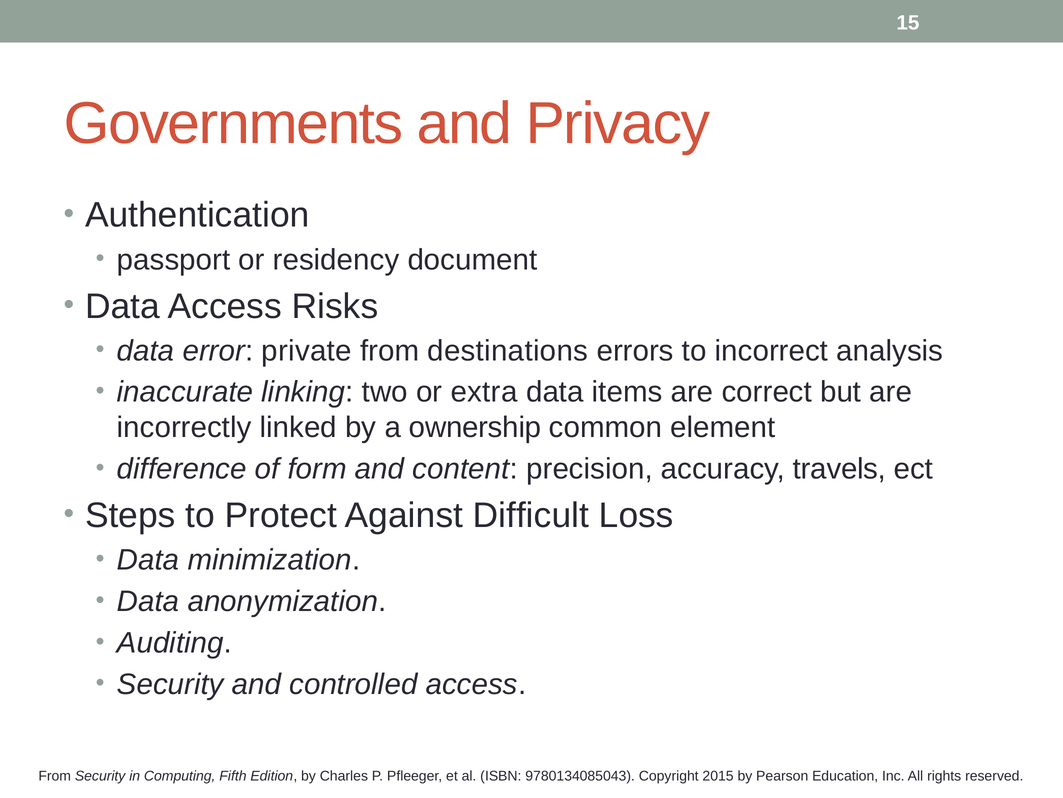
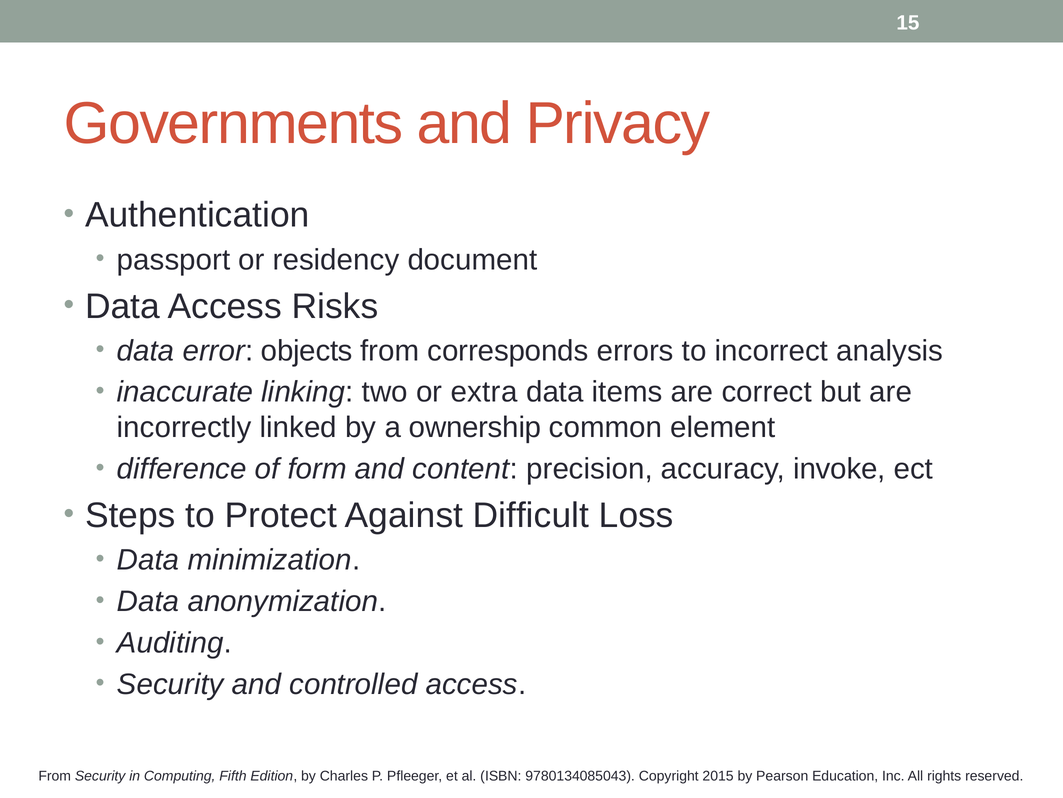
private: private -> objects (307, 350)
destinations: destinations -> corresponds (508, 350)
travels: travels -> invoke (840, 469)
